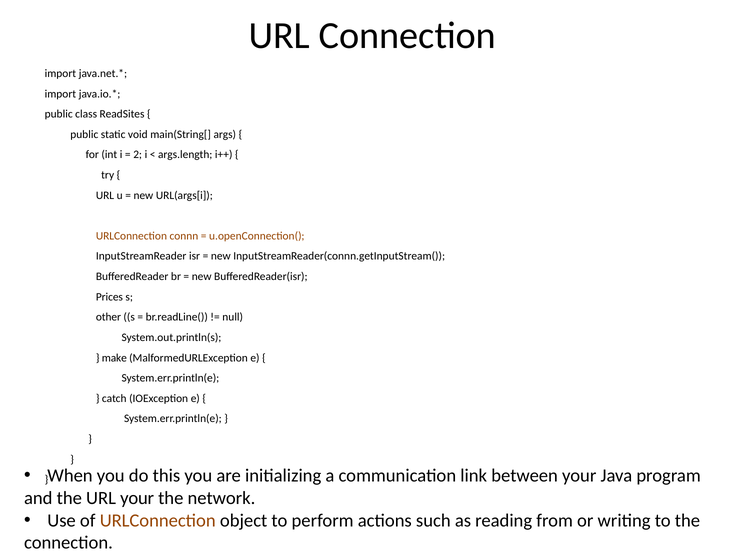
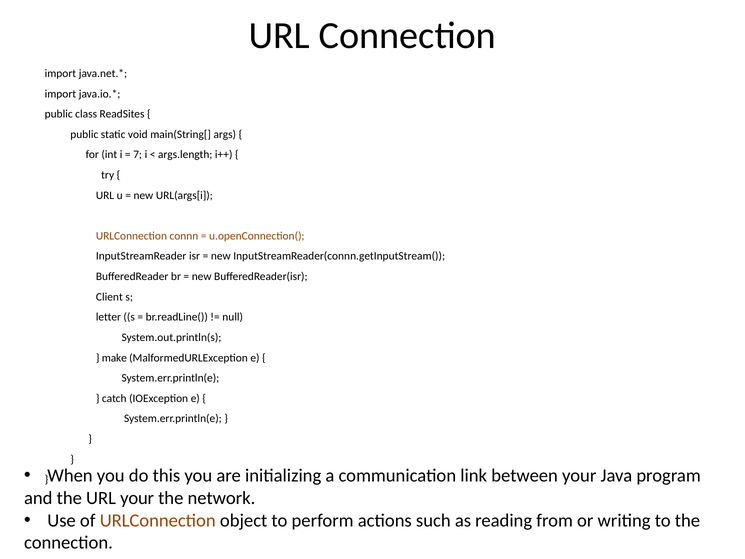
2: 2 -> 7 (138, 155)
Prices: Prices -> Client (109, 297)
other: other -> letter (108, 317)
